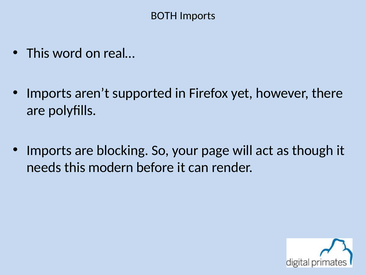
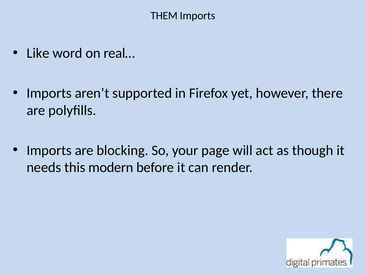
BOTH: BOTH -> THEM (164, 16)
This: This -> Like (38, 53)
